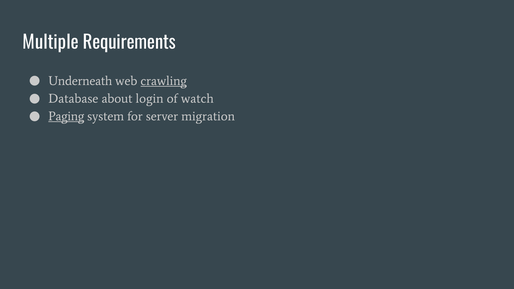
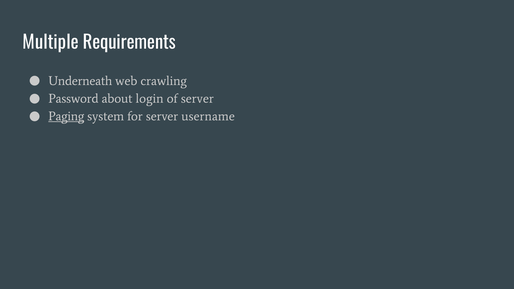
crawling underline: present -> none (164, 81)
Database: Database -> Password (73, 99)
of watch: watch -> server (197, 99)
migration: migration -> username (208, 116)
